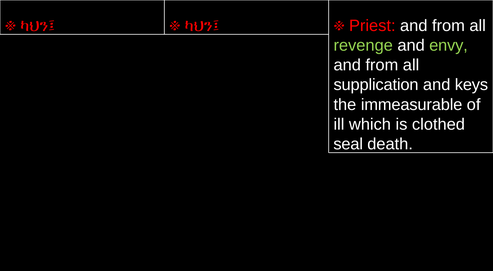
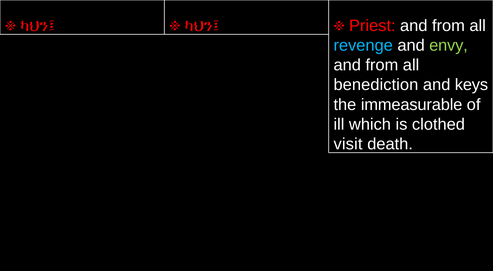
revenge colour: light green -> light blue (363, 46)
supplication: supplication -> benediction (376, 85)
seal: seal -> visit (348, 144)
